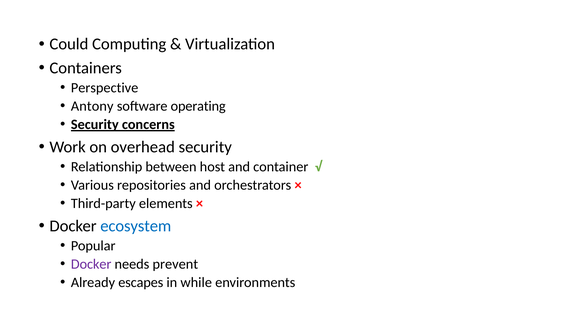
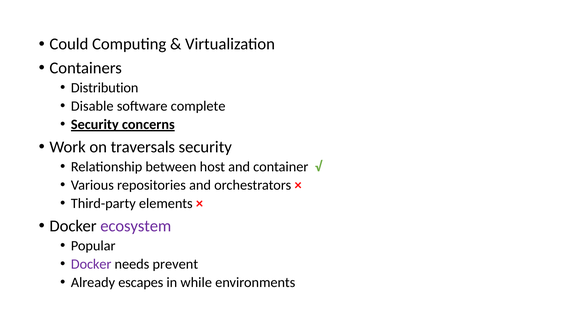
Perspective: Perspective -> Distribution (105, 88)
Antony: Antony -> Disable (92, 106)
operating: operating -> complete (198, 106)
overhead: overhead -> traversals (143, 147)
ecosystem colour: blue -> purple (136, 226)
